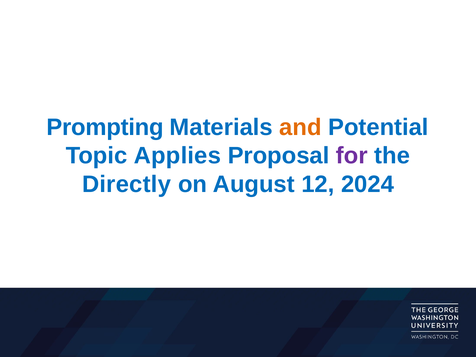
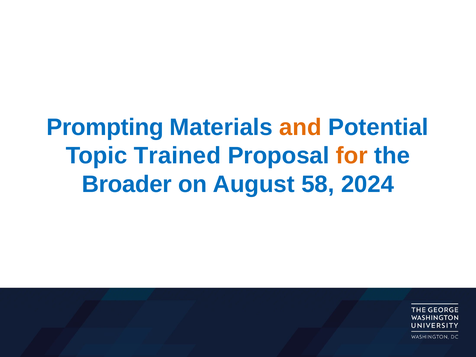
Applies: Applies -> Trained (177, 156)
for colour: purple -> orange (352, 156)
Directly: Directly -> Broader (127, 184)
12: 12 -> 58 (318, 184)
